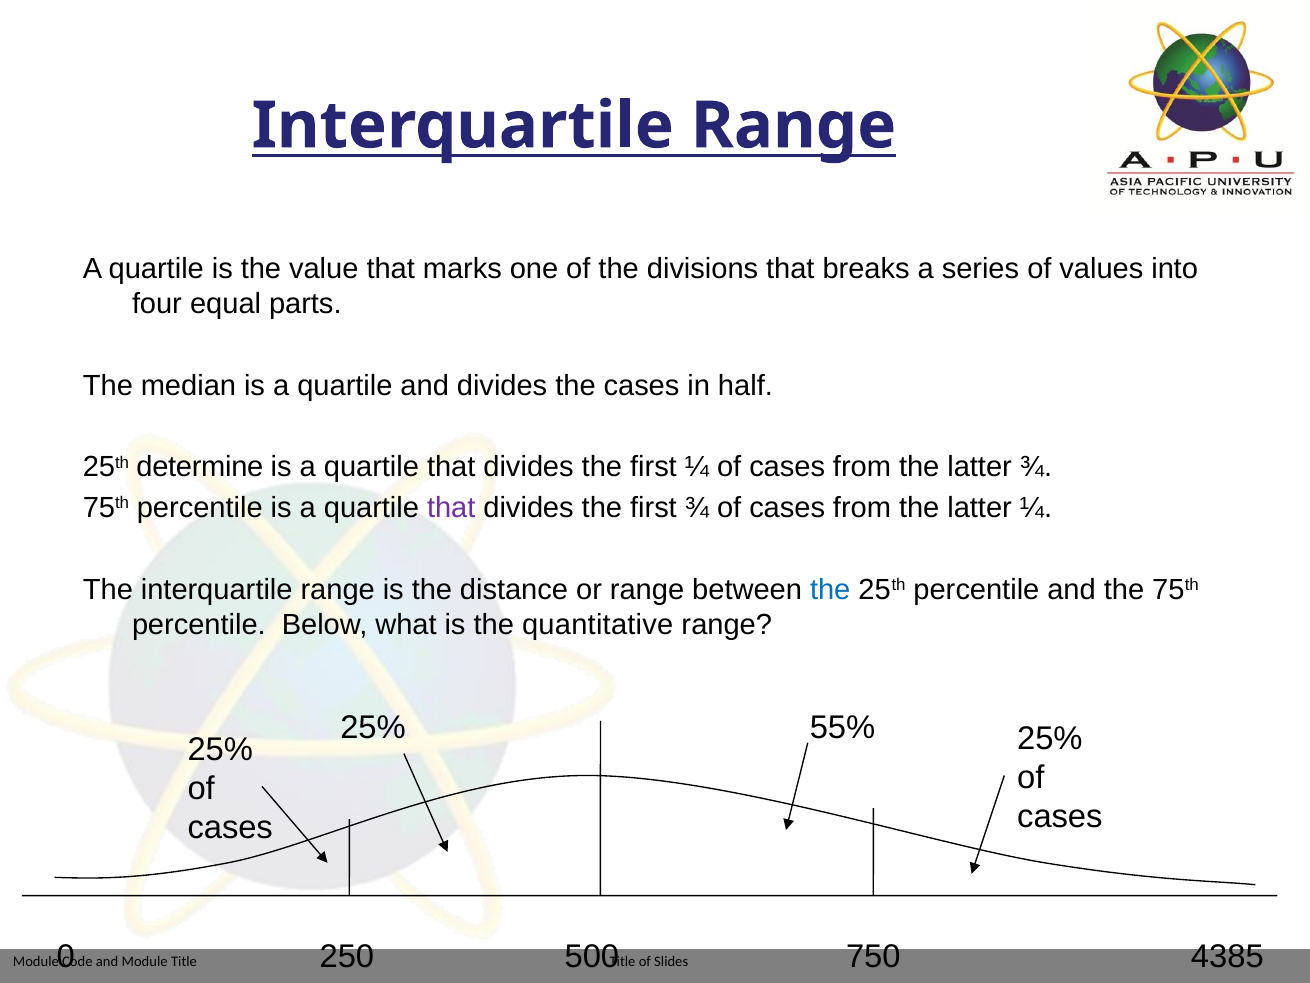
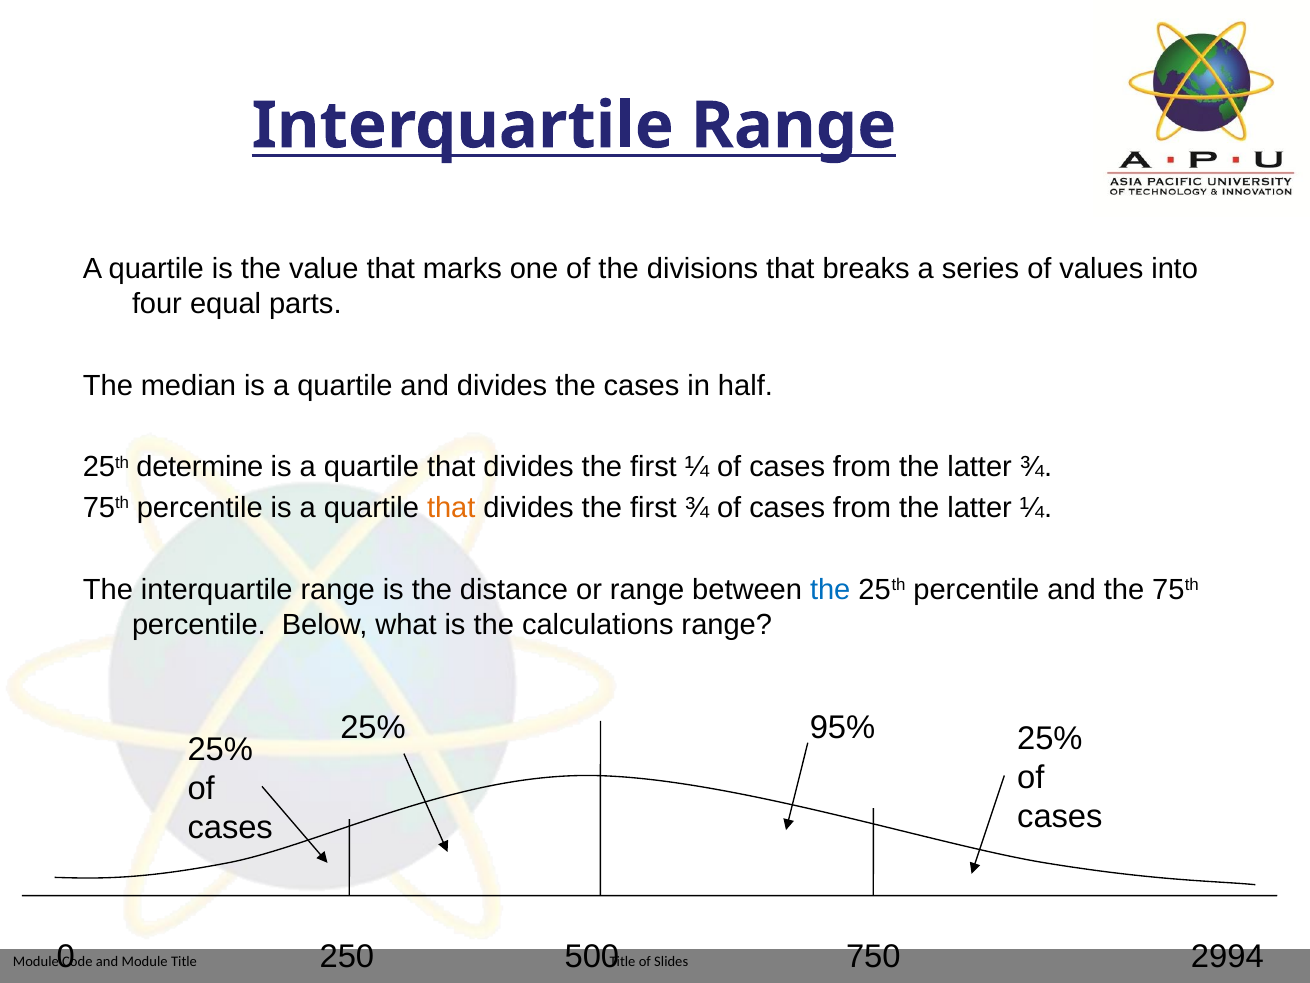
that colour: purple -> orange (451, 508)
quantitative: quantitative -> calculations (598, 624)
55%: 55% -> 95% (842, 727)
4385: 4385 -> 2994 (1227, 956)
